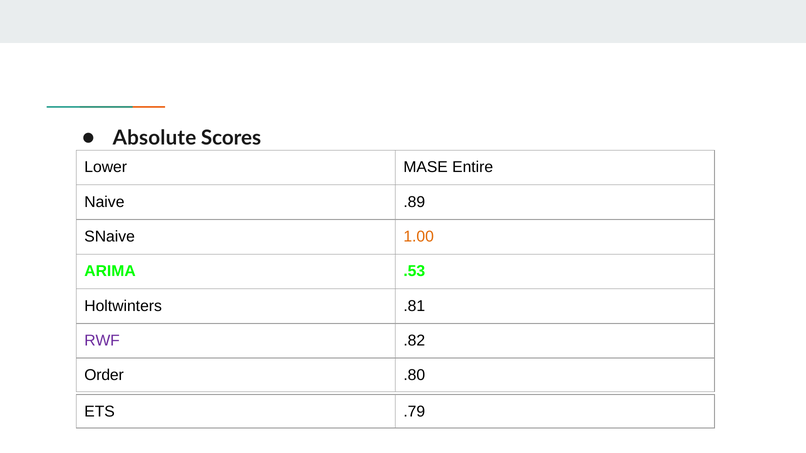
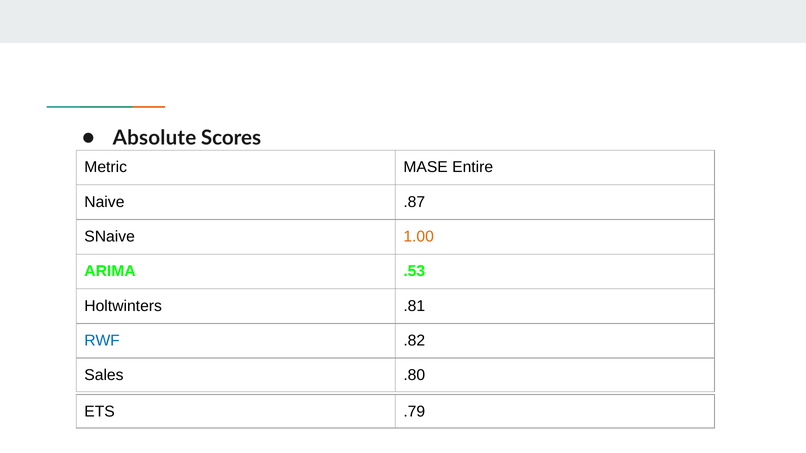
Lower: Lower -> Metric (106, 167)
.89: .89 -> .87 (414, 202)
RWF colour: purple -> blue (102, 341)
Order: Order -> Sales (104, 375)
